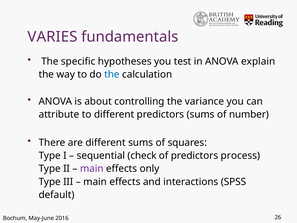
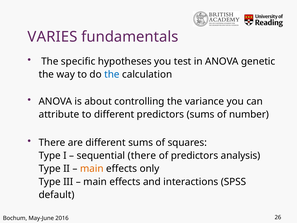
explain: explain -> genetic (258, 61)
sequential check: check -> there (142, 155)
process: process -> analysis (240, 155)
main colour: purple -> orange (92, 169)
